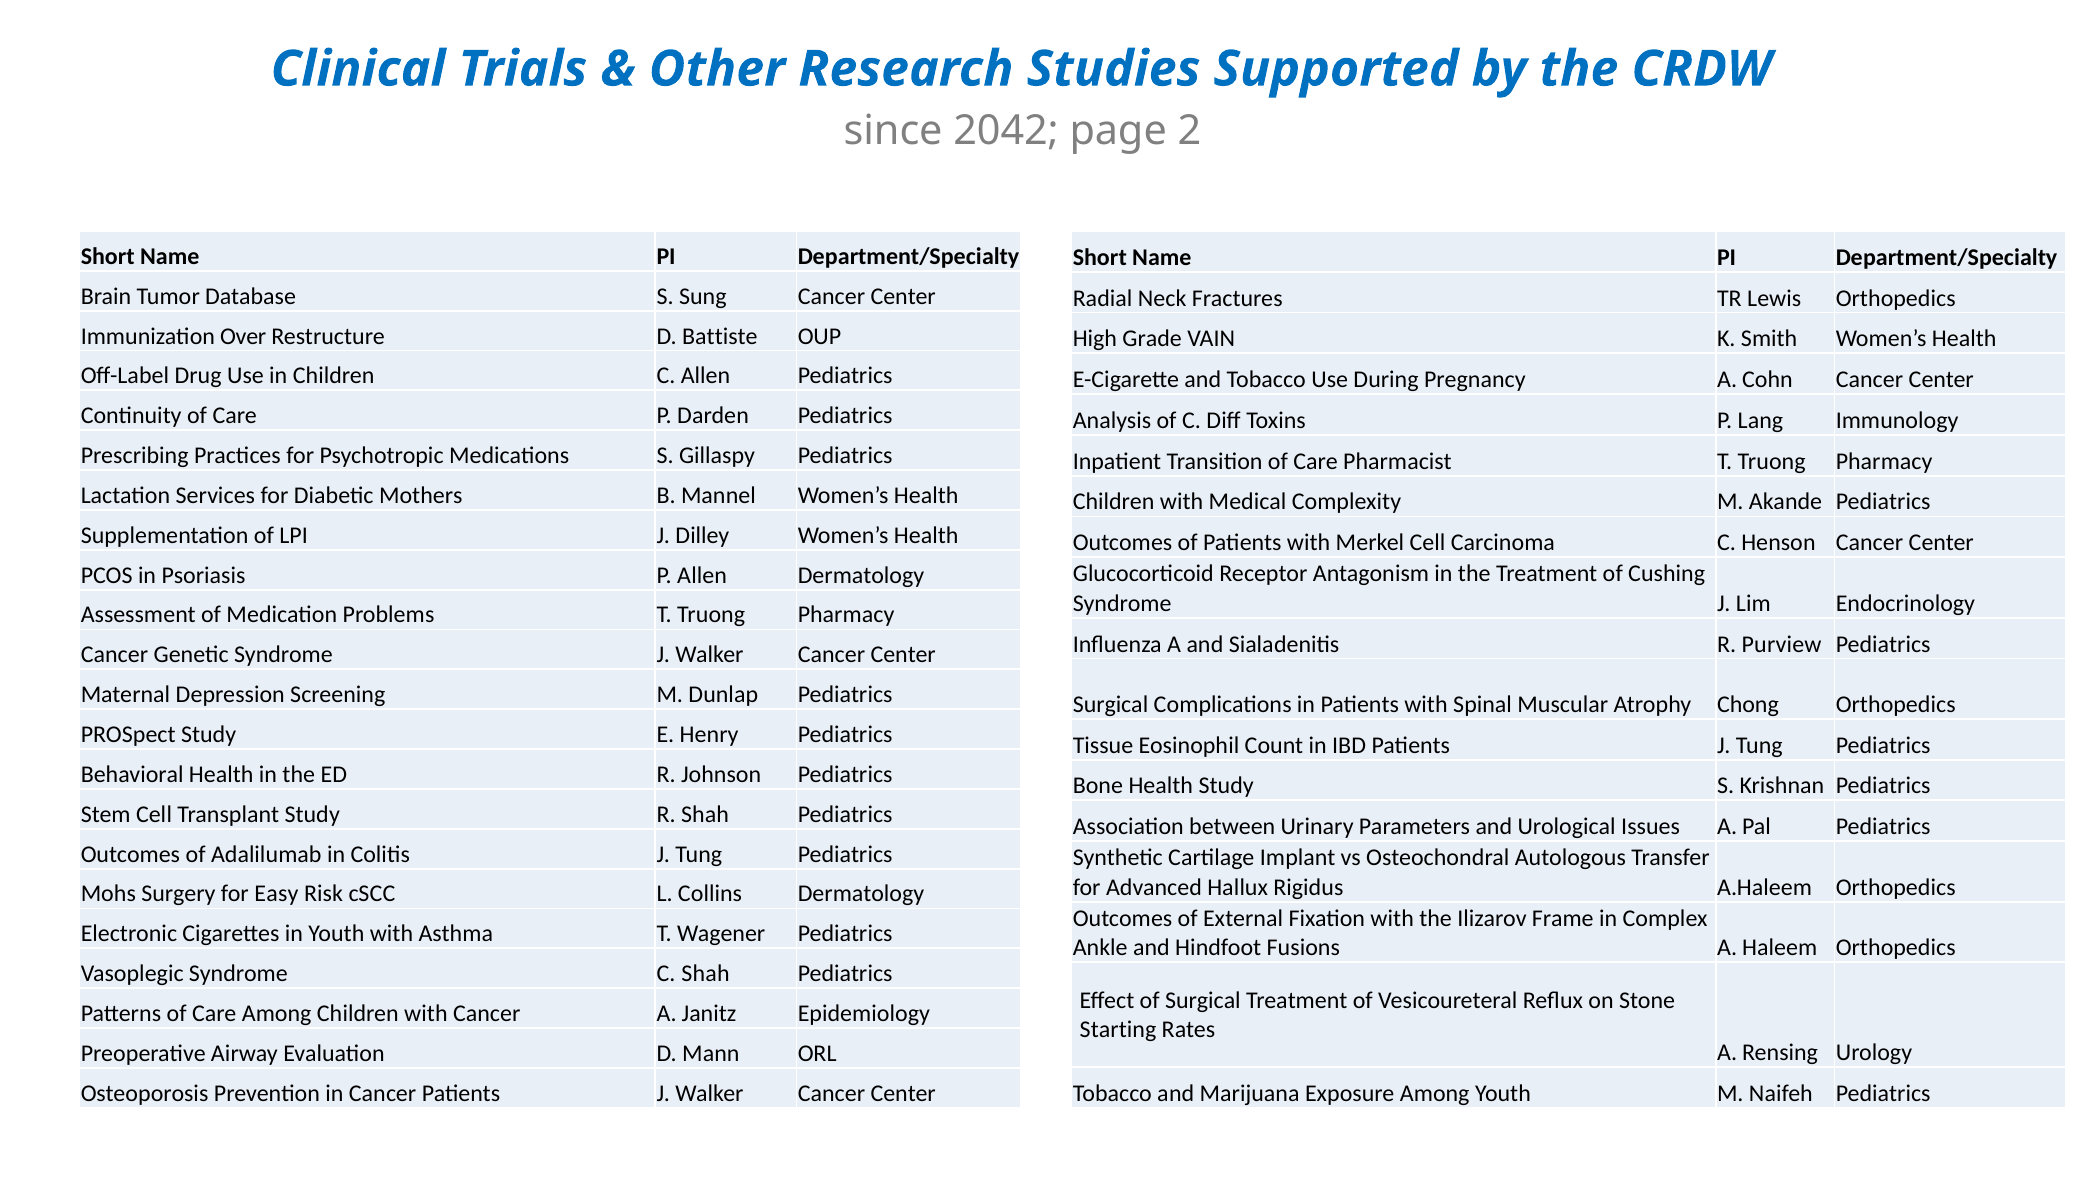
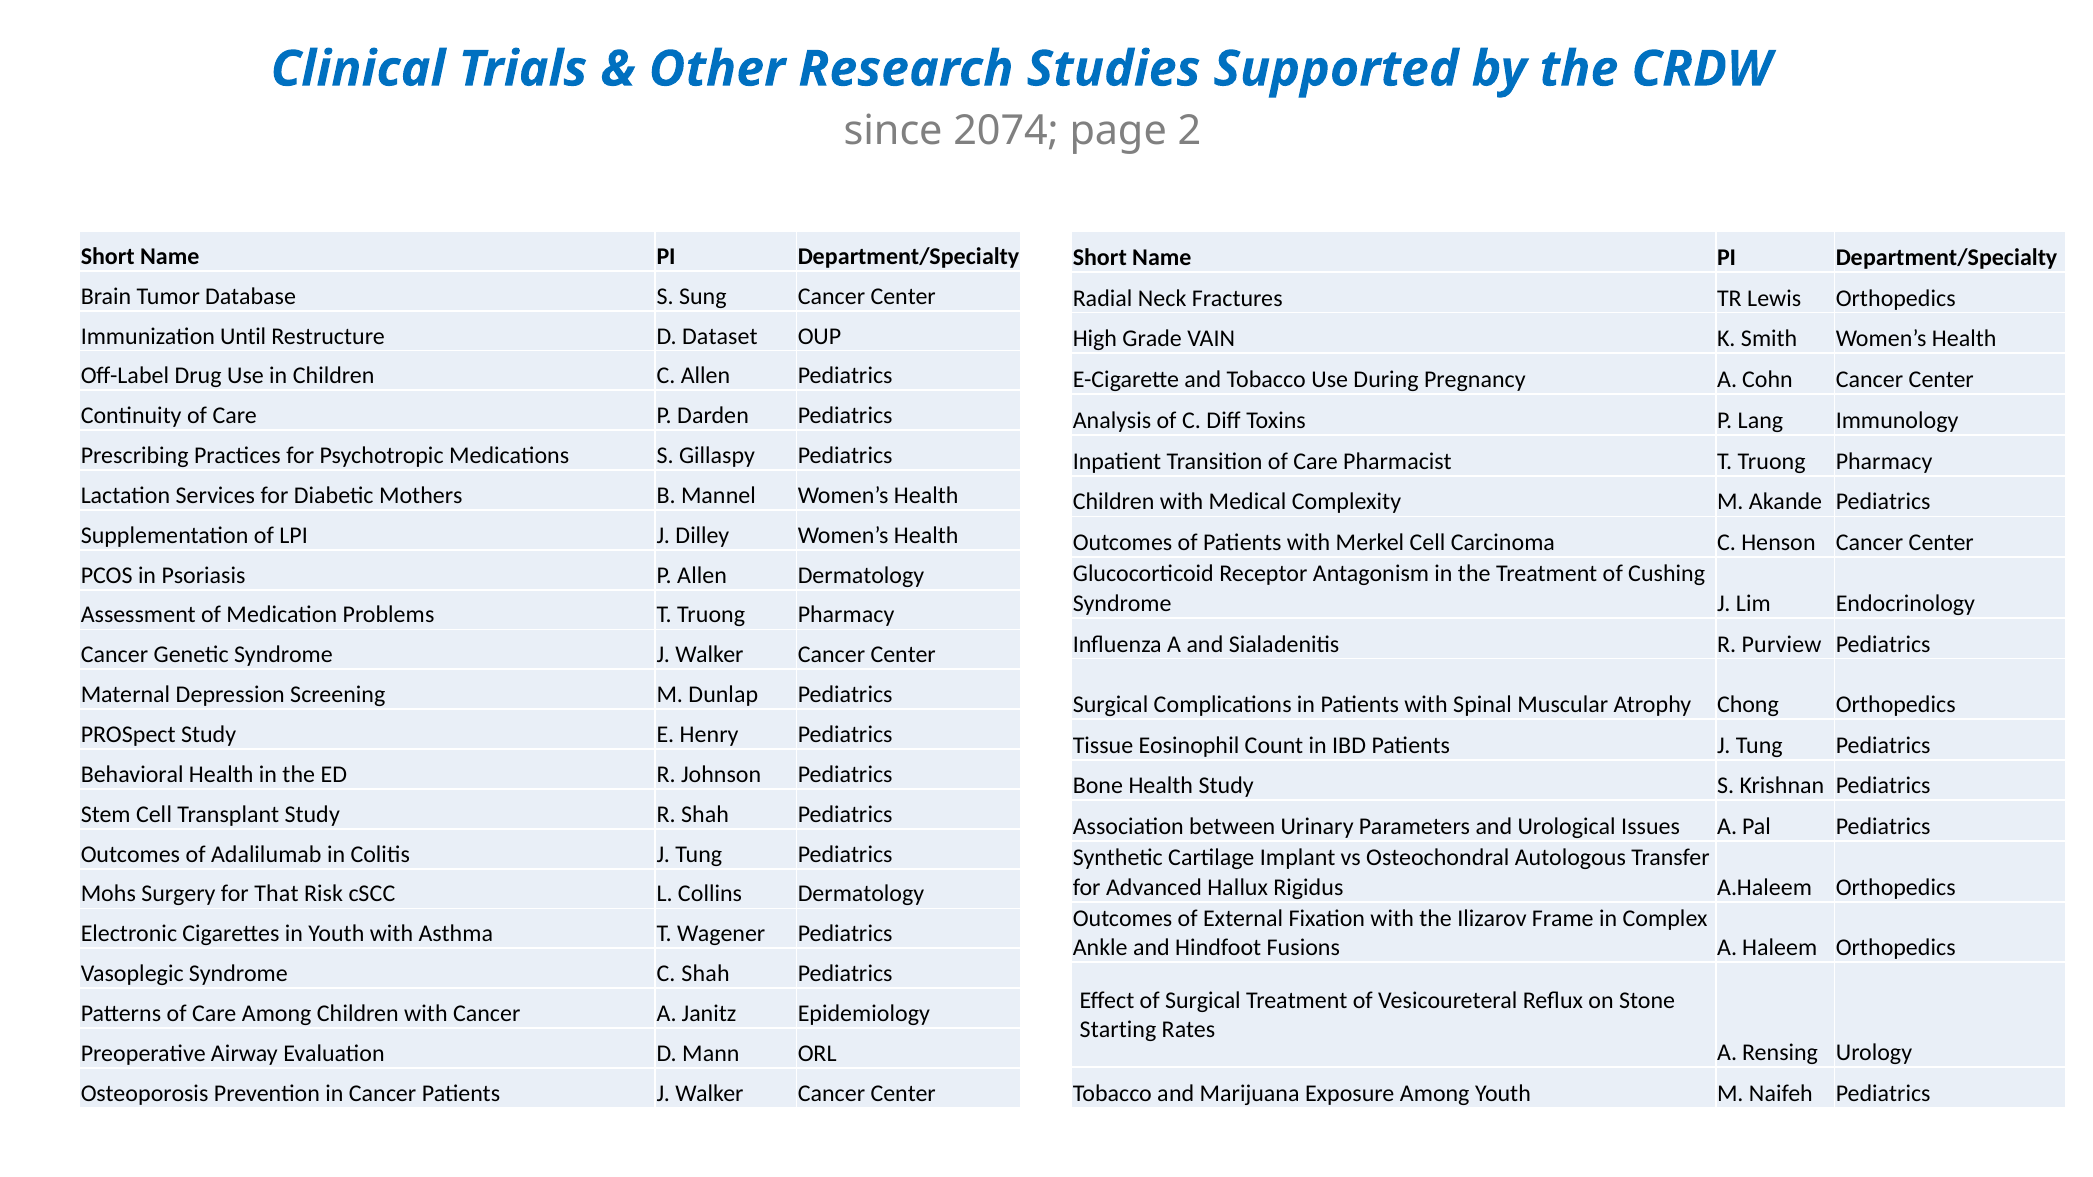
2042: 2042 -> 2074 (1006, 131)
Over: Over -> Until (243, 336)
Battiste: Battiste -> Dataset (720, 336)
Easy: Easy -> That (276, 894)
